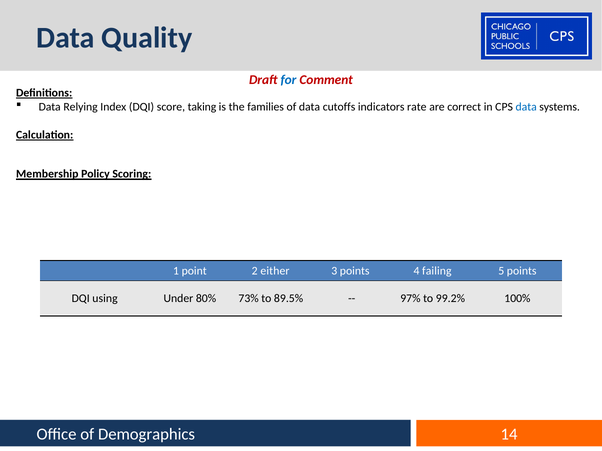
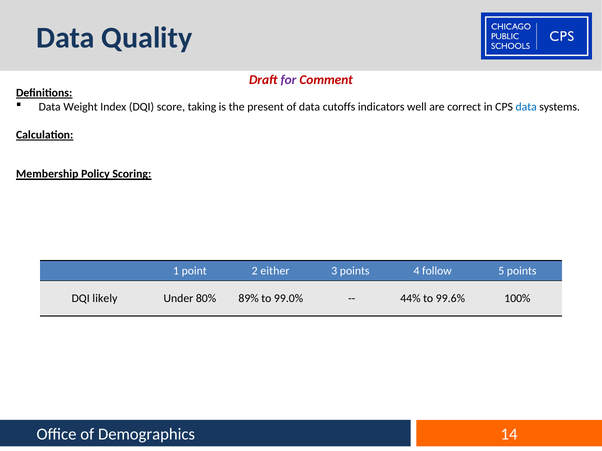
for colour: blue -> purple (288, 80)
Relying: Relying -> Weight (81, 107)
families: families -> present (266, 107)
rate: rate -> well (417, 107)
failing: failing -> follow (437, 271)
using: using -> likely (105, 299)
73%: 73% -> 89% (249, 299)
89.5%: 89.5% -> 99.0% (289, 299)
97%: 97% -> 44% (410, 299)
99.2%: 99.2% -> 99.6% (450, 299)
